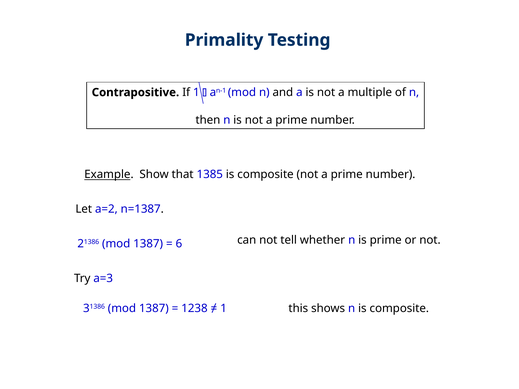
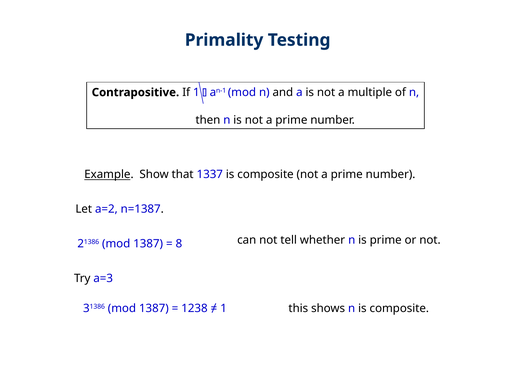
1385: 1385 -> 1337 (210, 175)
6: 6 -> 8 (179, 244)
